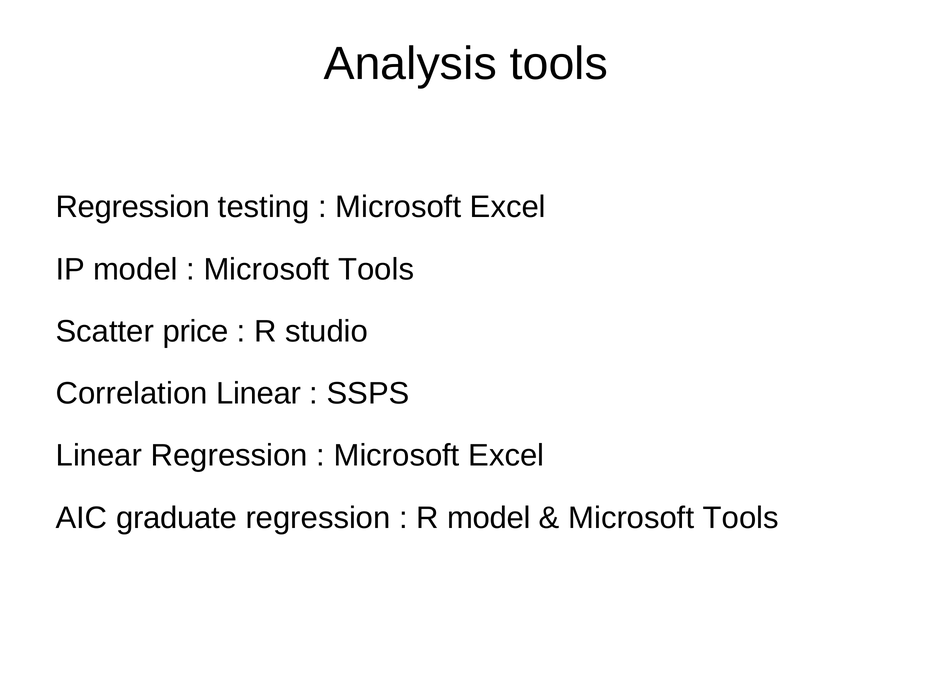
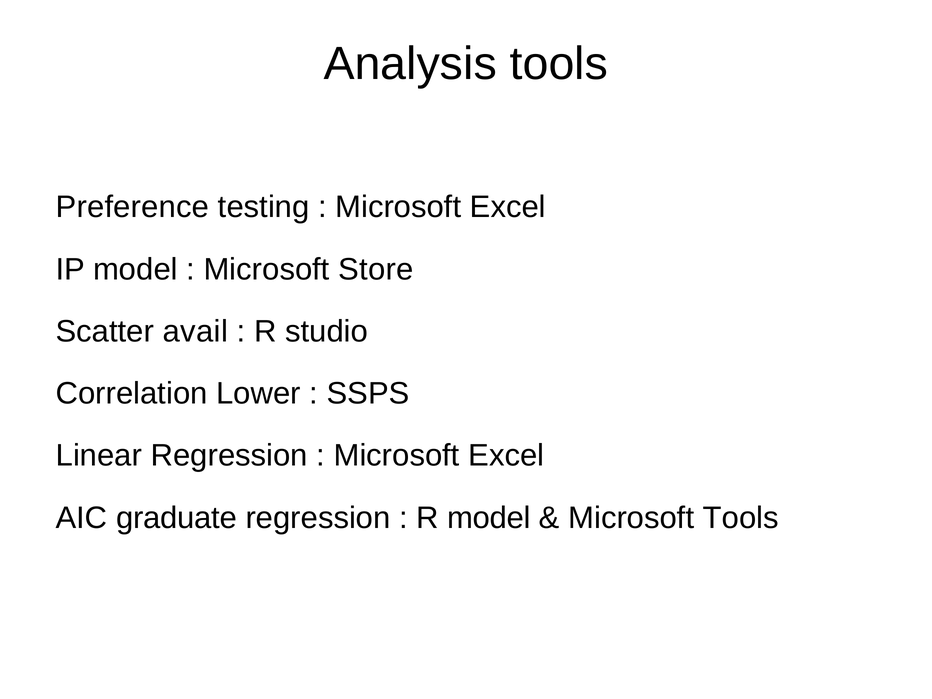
Regression: Regression -> Preference (132, 207)
Tools: Tools -> Store (376, 269)
price: price -> avail (195, 331)
Correlation Linear: Linear -> Lower (258, 394)
